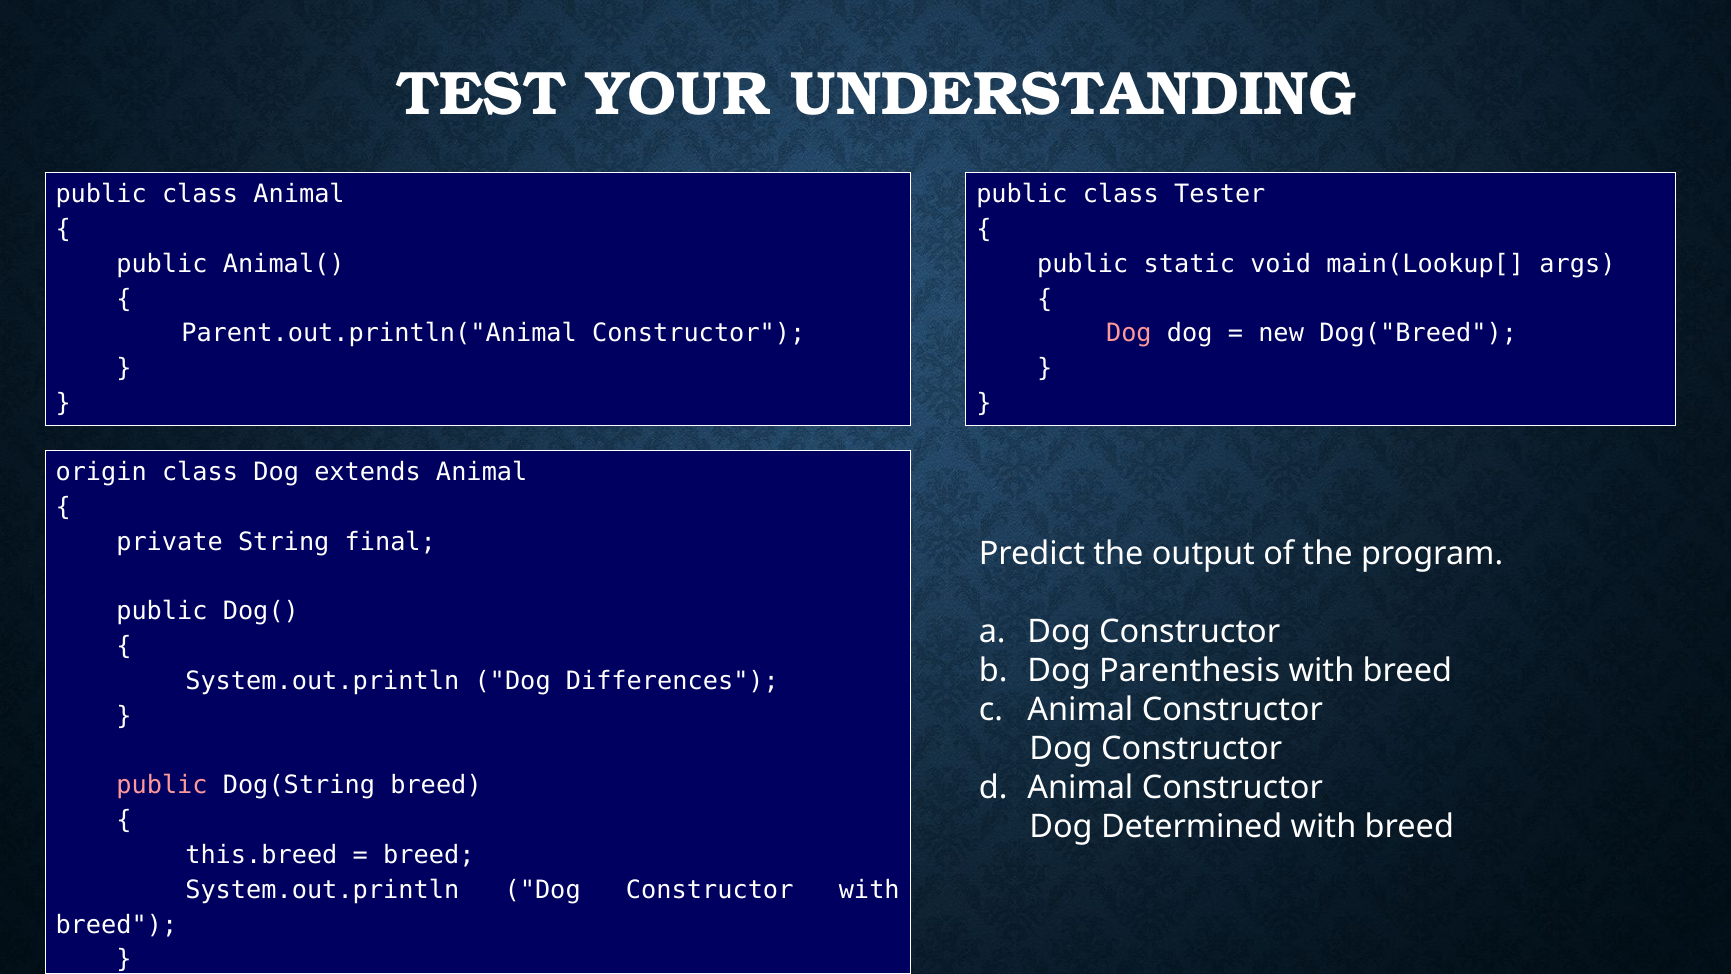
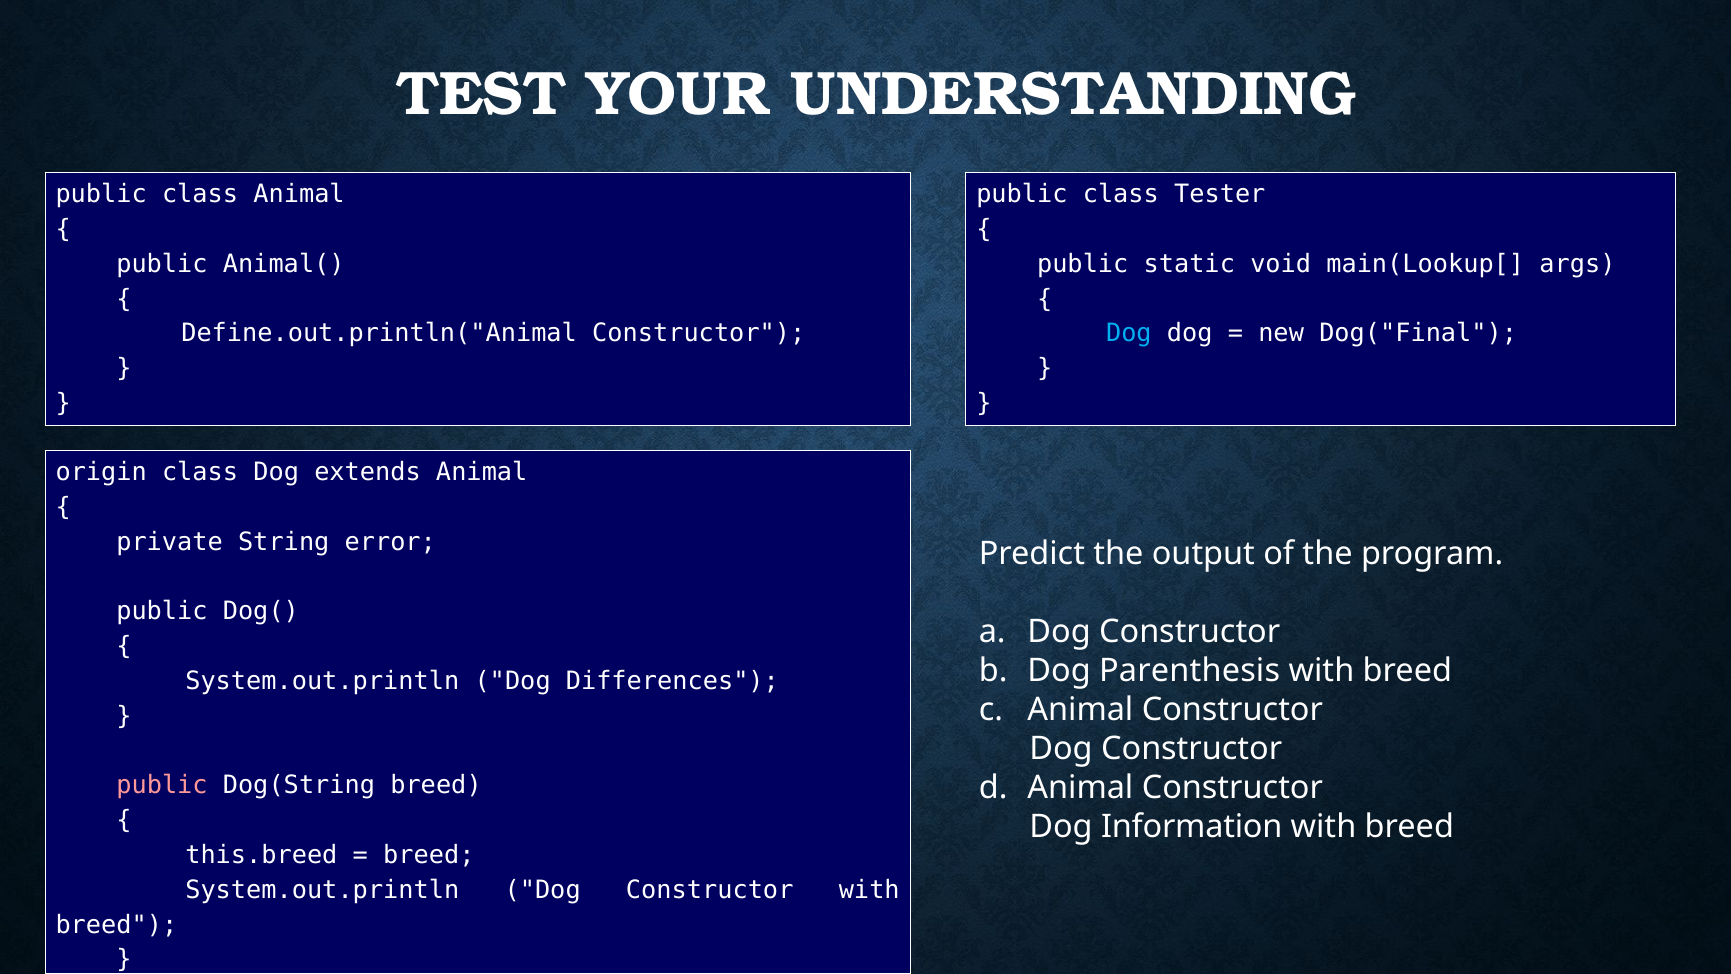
Parent.out.println("Animal: Parent.out.println("Animal -> Define.out.println("Animal (379, 333)
Dog colour: pink -> light blue (1129, 333)
Dog("Breed: Dog("Breed -> Dog("Final (1418, 333)
final: final -> error (390, 542)
Determined: Determined -> Information (1192, 827)
